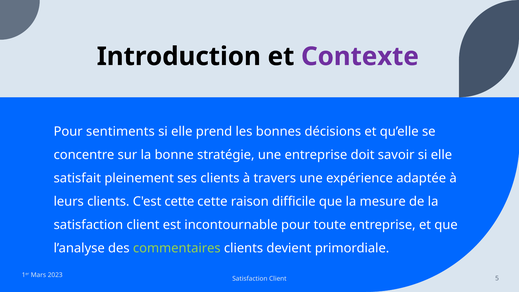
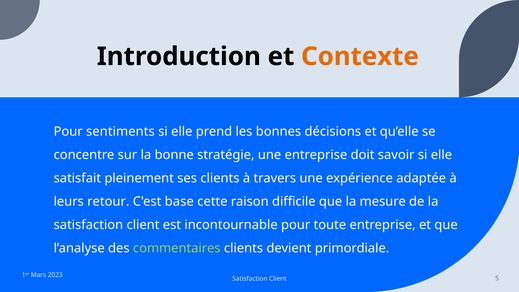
Contexte colour: purple -> orange (360, 57)
leurs clients: clients -> retour (108, 201)
C'est cette: cette -> base (179, 201)
